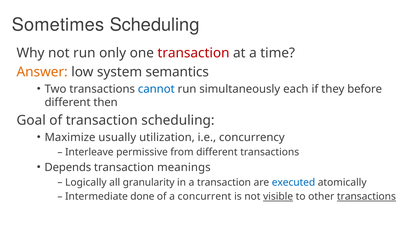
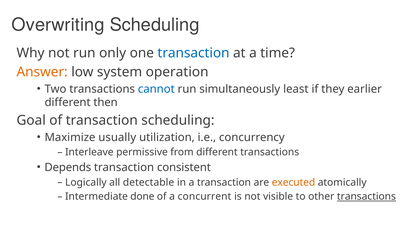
Sometimes: Sometimes -> Overwriting (58, 25)
transaction colour: red -> blue (194, 53)
semantics: semantics -> operation (177, 72)
each: each -> least (296, 89)
before: before -> earlier (365, 89)
meanings: meanings -> consistent (184, 168)
granularity: granularity -> detectable (149, 183)
executed colour: blue -> orange (293, 183)
visible underline: present -> none (278, 197)
